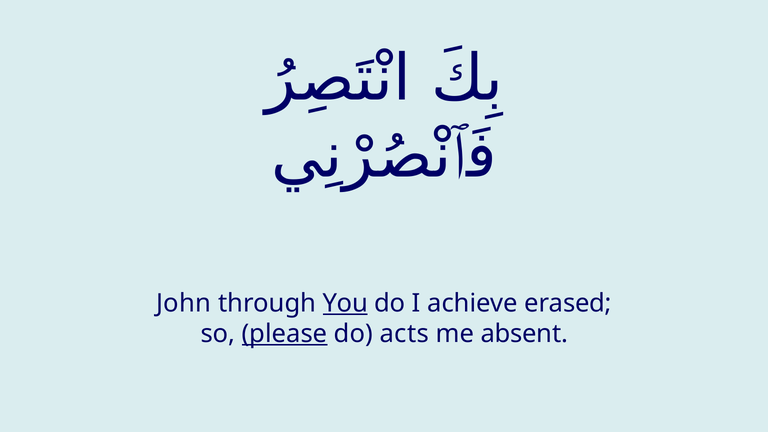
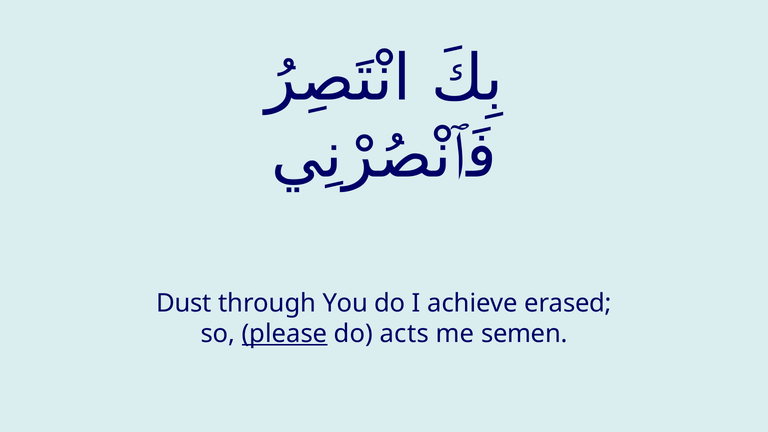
John: John -> Dust (184, 303)
You underline: present -> none (345, 303)
absent: absent -> semen (524, 334)
